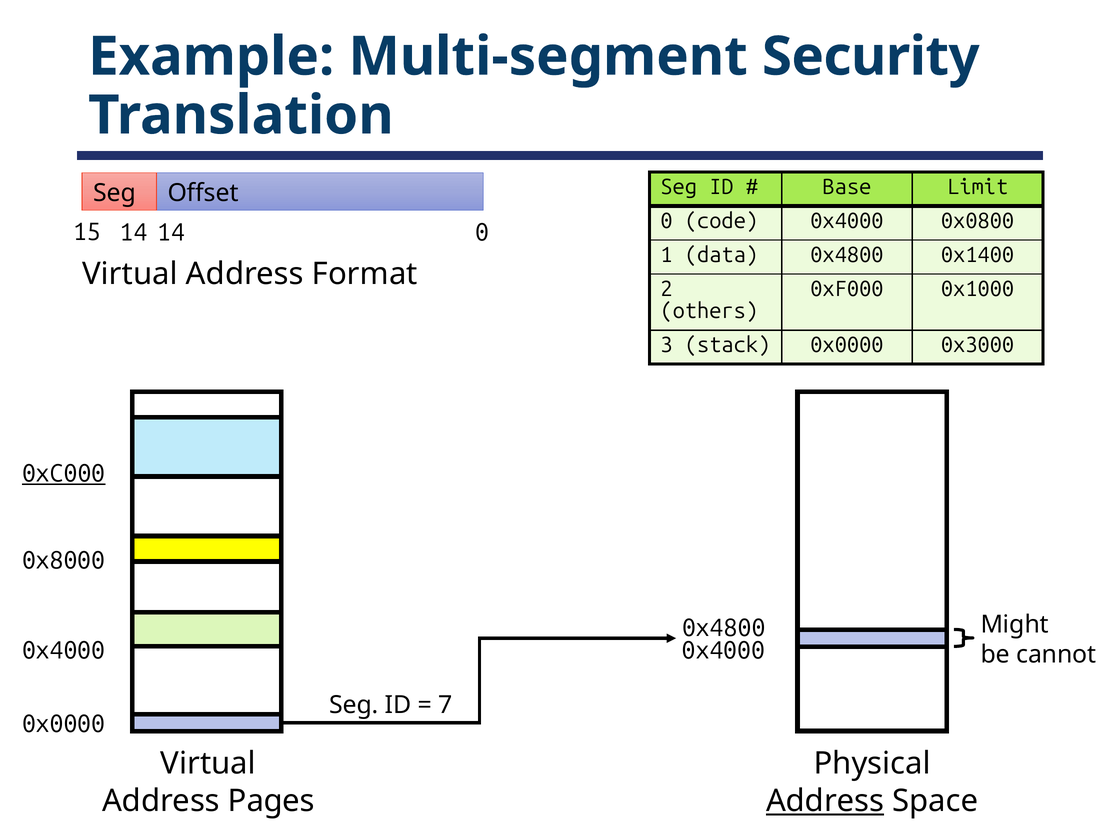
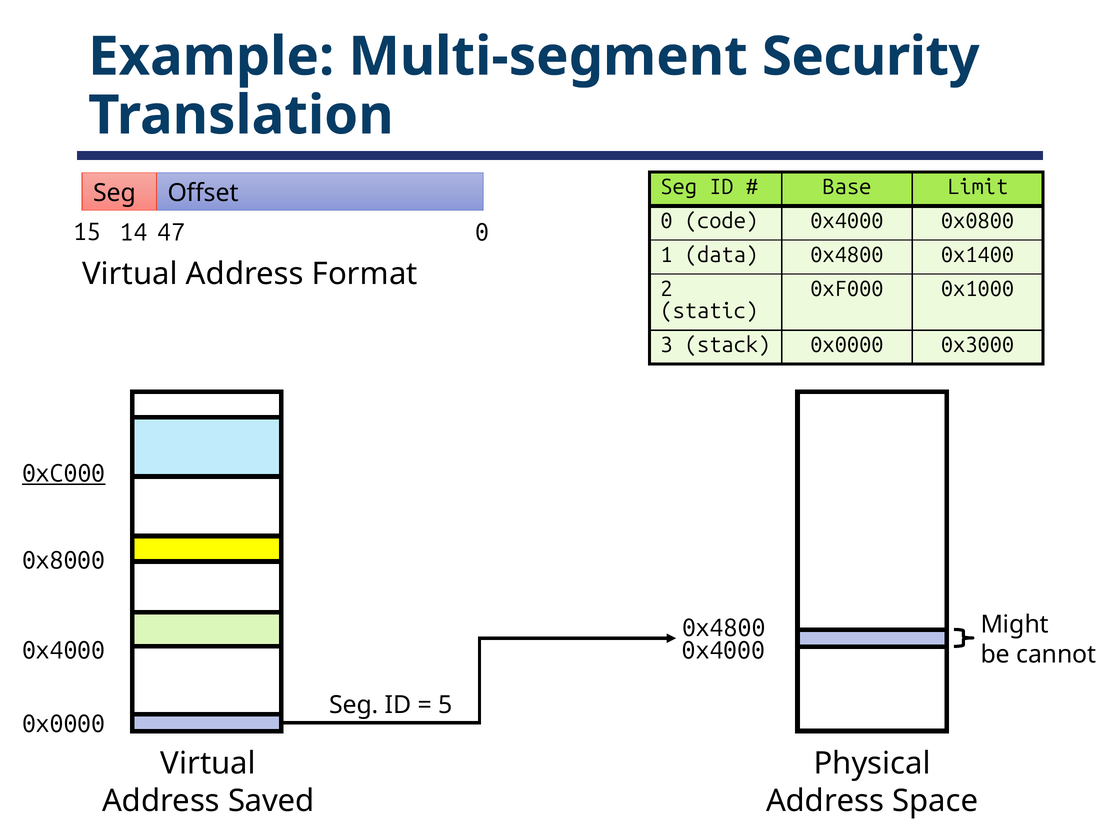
14 14: 14 -> 47 (171, 232)
others: others -> static (709, 311)
7: 7 -> 5 (446, 705)
Pages: Pages -> Saved (271, 801)
Address underline: present -> none (825, 801)
